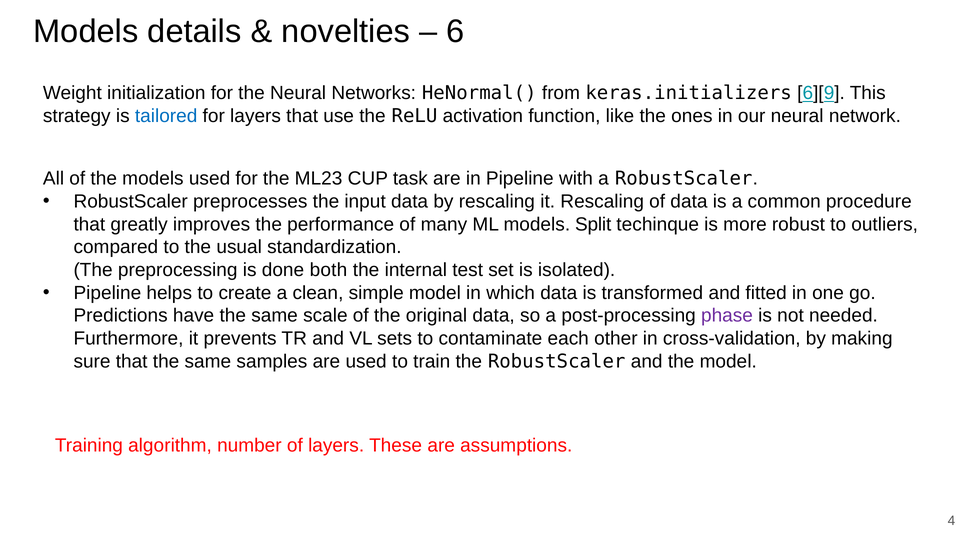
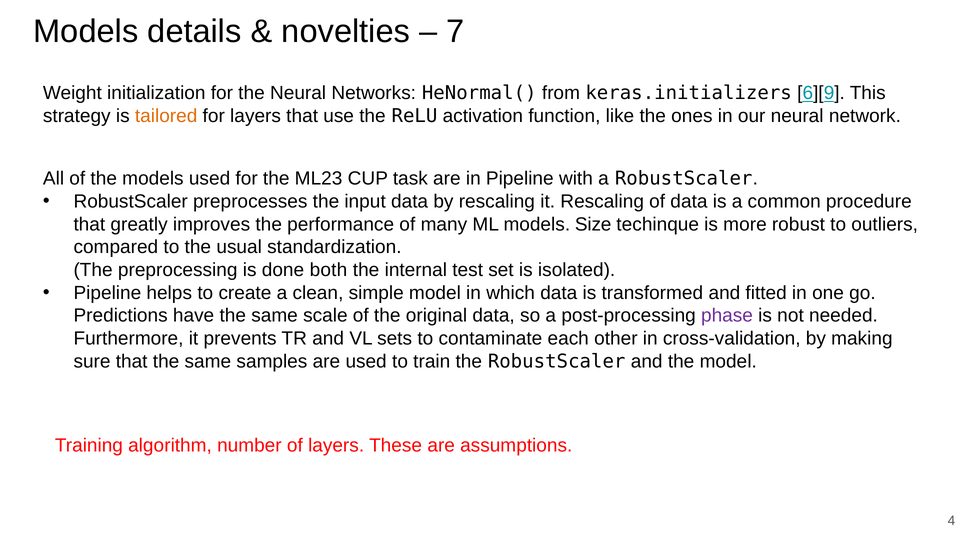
6: 6 -> 7 (455, 32)
tailored colour: blue -> orange (166, 116)
Split: Split -> Size (593, 224)
